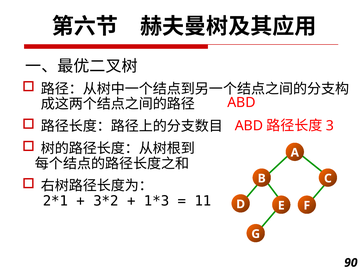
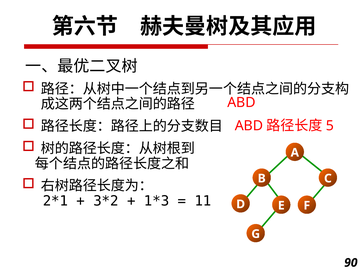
3: 3 -> 5 (330, 126)
